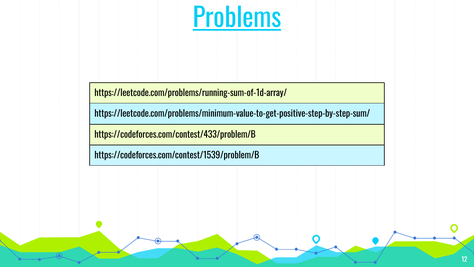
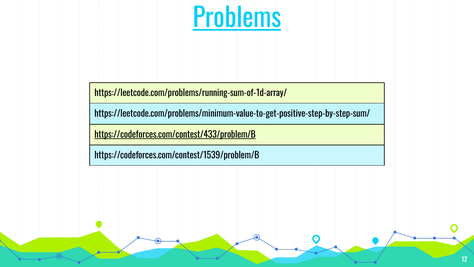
https://codeforces.com/contest/433/problem/B underline: none -> present (175, 135)
